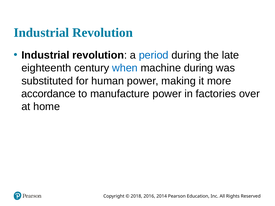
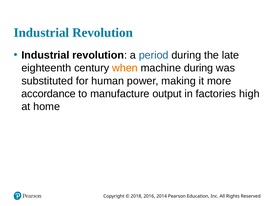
when colour: blue -> orange (125, 68)
manufacture power: power -> output (167, 94)
over: over -> high (249, 94)
